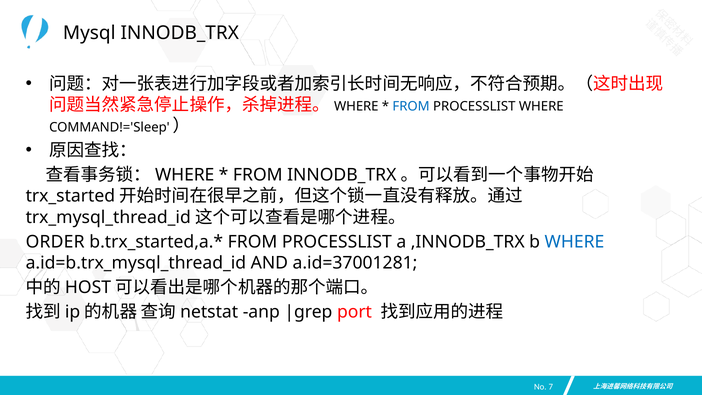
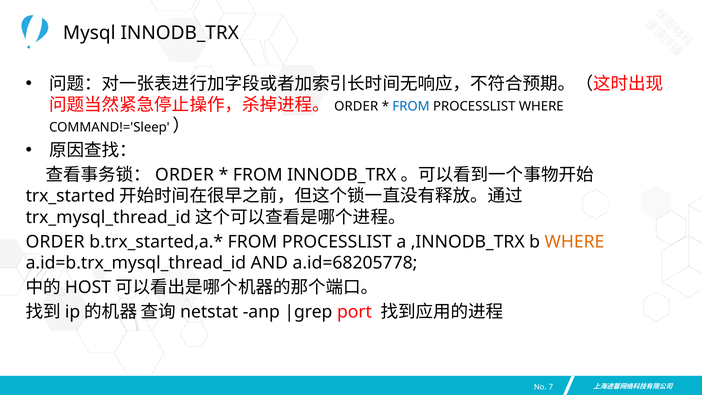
WHERE: WHERE -> ORDER (356, 106)
WHERE: WHERE -> ORDER (185, 175)
WHERE colour: blue -> orange (574, 242)
a.id=37001281: a.id=37001281 -> a.id=68205778 (355, 263)
